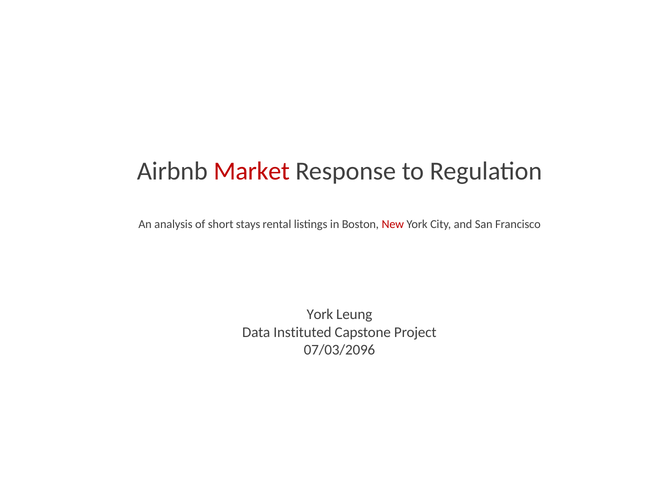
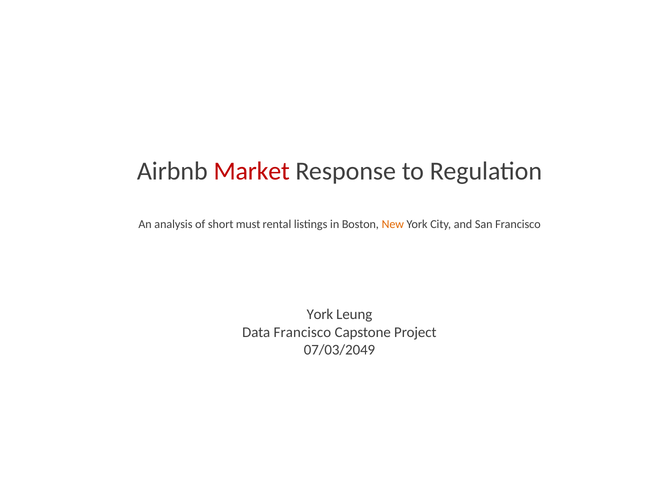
stays: stays -> must (248, 224)
New colour: red -> orange (393, 224)
Data Instituted: Instituted -> Francisco (302, 332)
07/03/2096: 07/03/2096 -> 07/03/2049 (339, 350)
